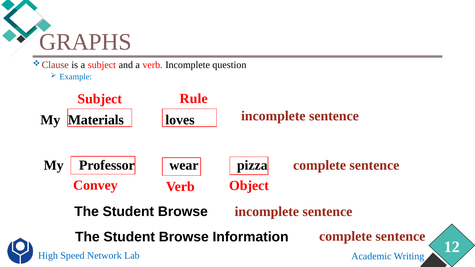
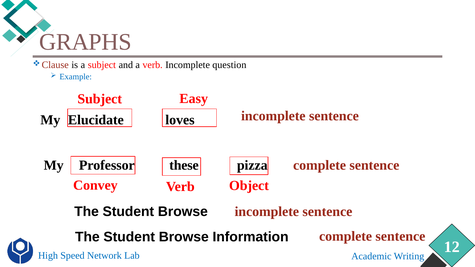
Rule: Rule -> Easy (194, 99)
Materials: Materials -> Elucidate (96, 120)
wear: wear -> these (184, 165)
